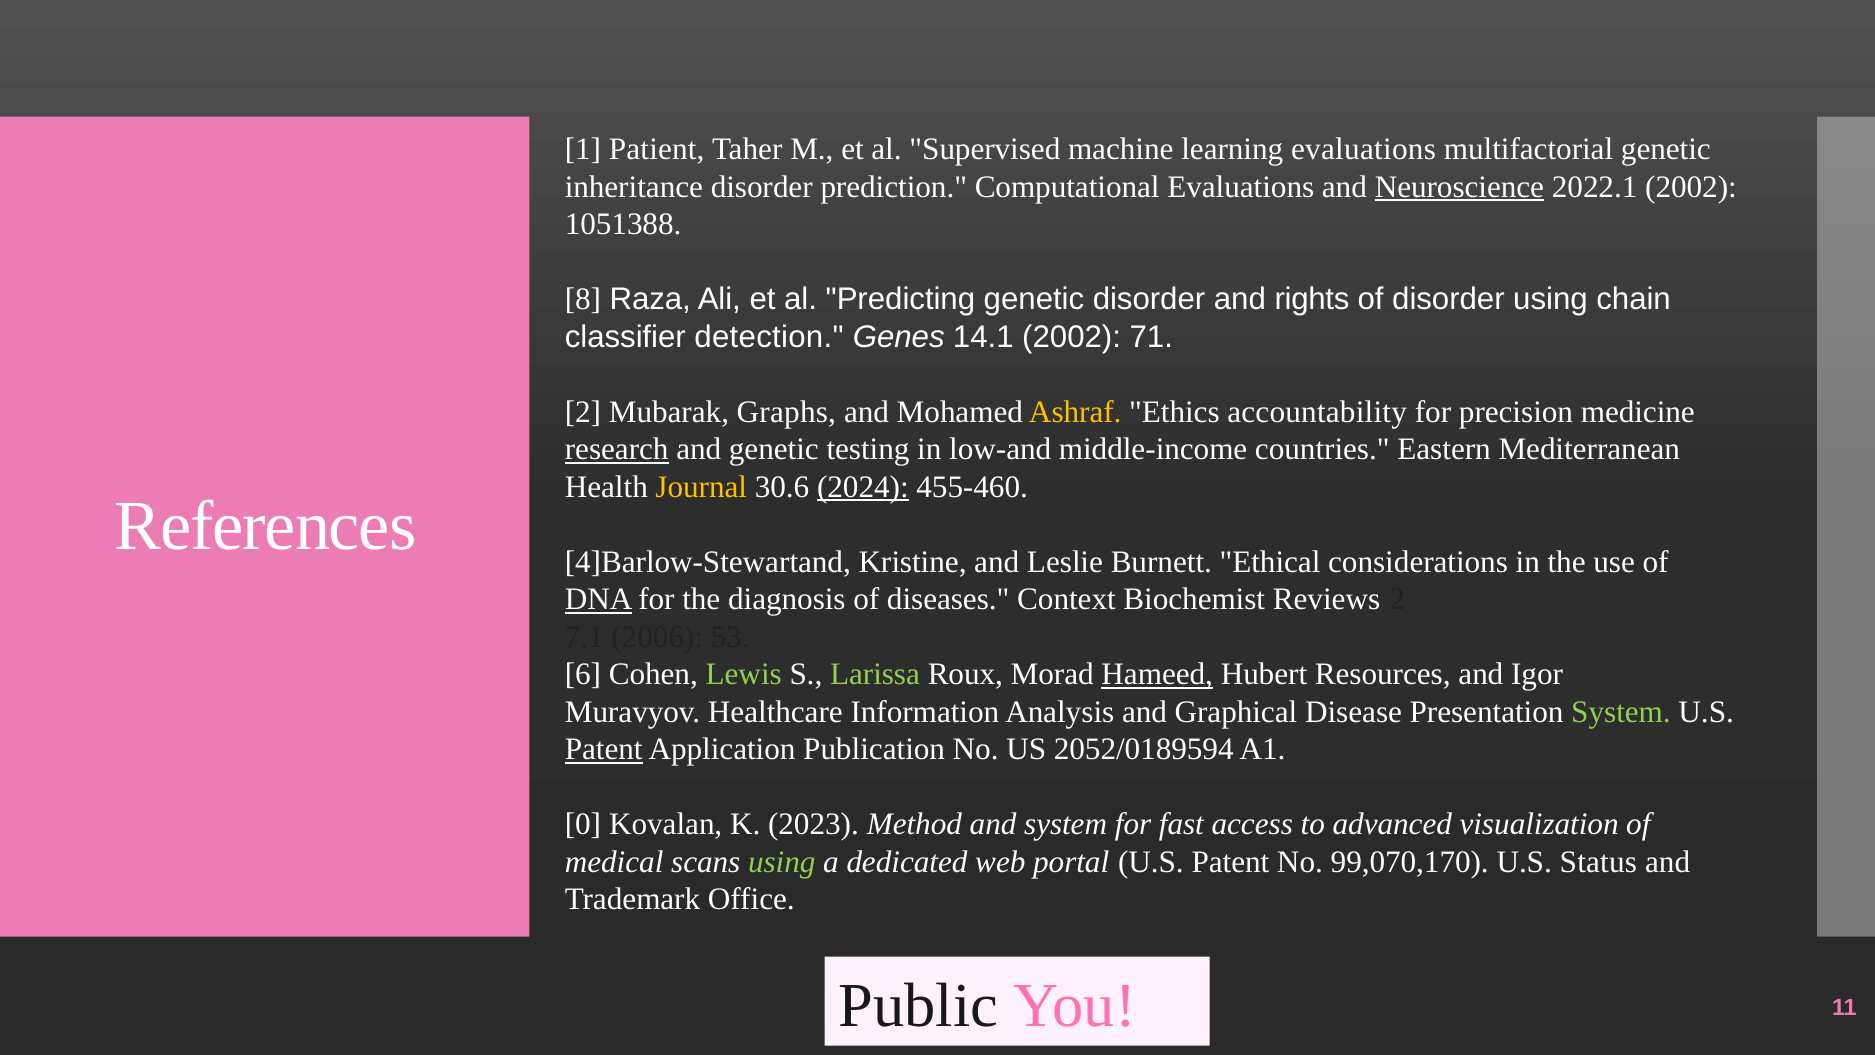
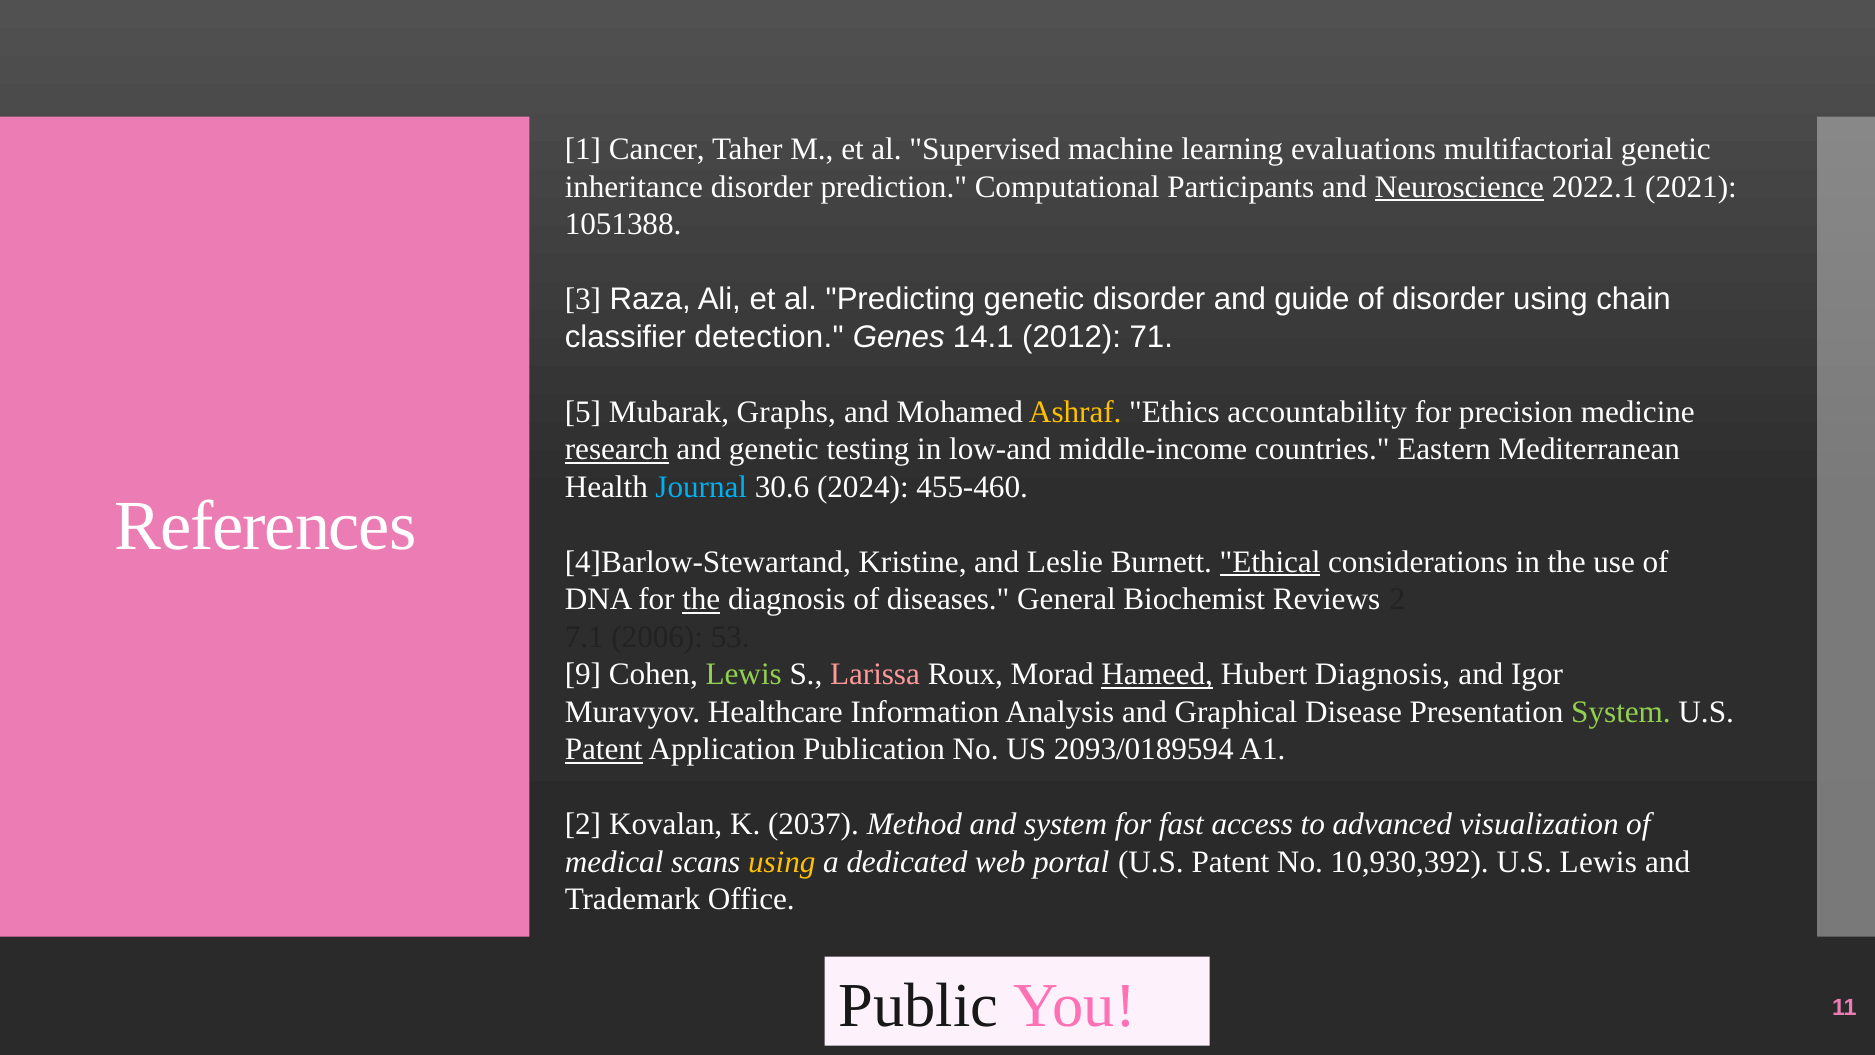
Patient: Patient -> Cancer (657, 149)
Computational Evaluations: Evaluations -> Participants (1241, 187)
2022.1 2002: 2002 -> 2021 (1691, 187)
8: 8 -> 3 (583, 299)
rights: rights -> guide (1312, 299)
14.1 2002: 2002 -> 2012 (1072, 337)
2: 2 -> 5 (583, 412)
Journal colour: yellow -> light blue (701, 487)
2024 underline: present -> none (863, 487)
Ethical underline: none -> present (1270, 562)
DNA underline: present -> none (599, 599)
the underline: none -> present (701, 599)
Context: Context -> General (1066, 599)
6: 6 -> 9 (583, 674)
Larissa colour: light green -> pink (875, 674)
Hubert Resources: Resources -> Diagnosis (1383, 674)
2052/0189594: 2052/0189594 -> 2093/0189594 (1144, 749)
0: 0 -> 2 (583, 824)
2023: 2023 -> 2037 (813, 824)
using colour: light green -> yellow (782, 862)
99,070,170: 99,070,170 -> 10,930,392 (1410, 862)
U.S Status: Status -> Lewis (1598, 862)
